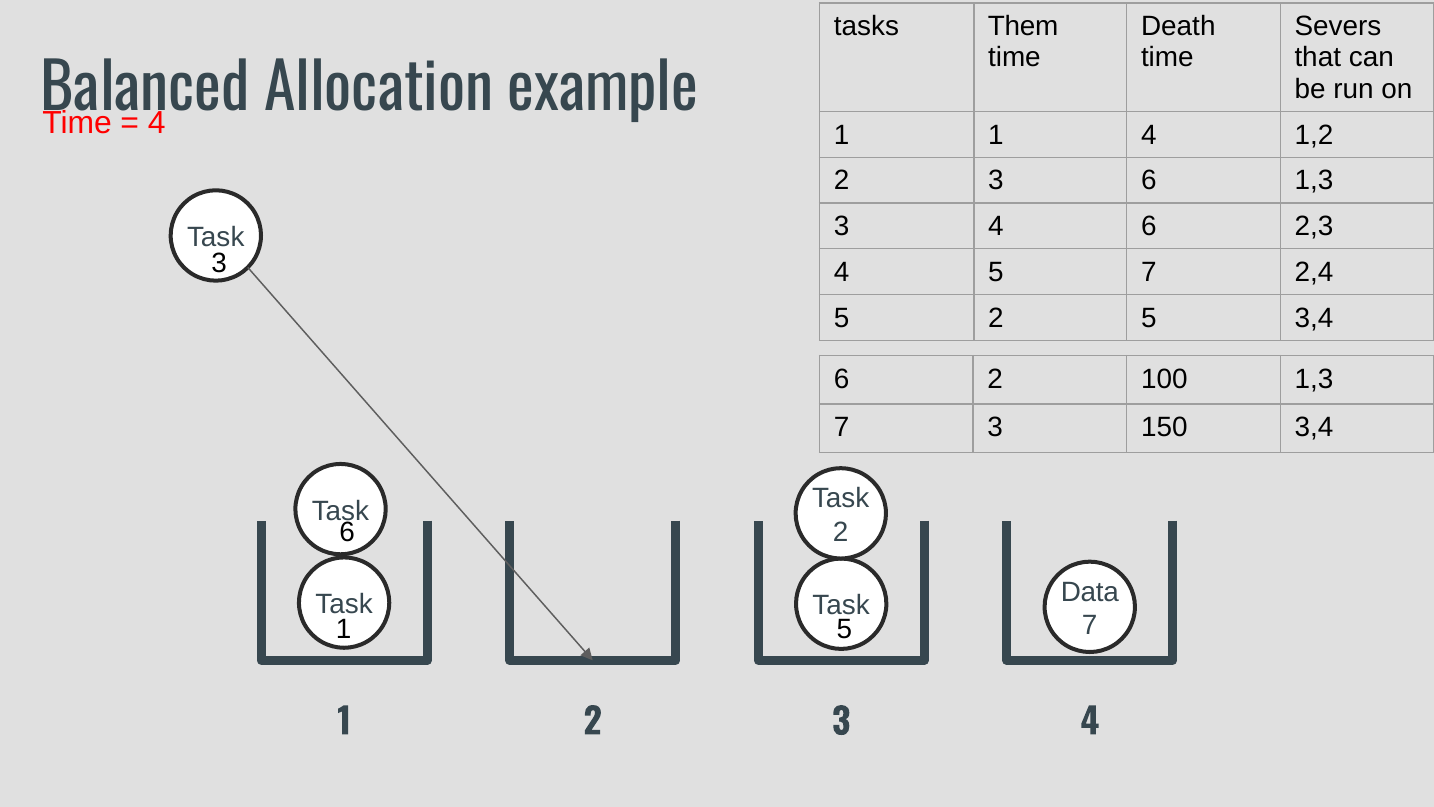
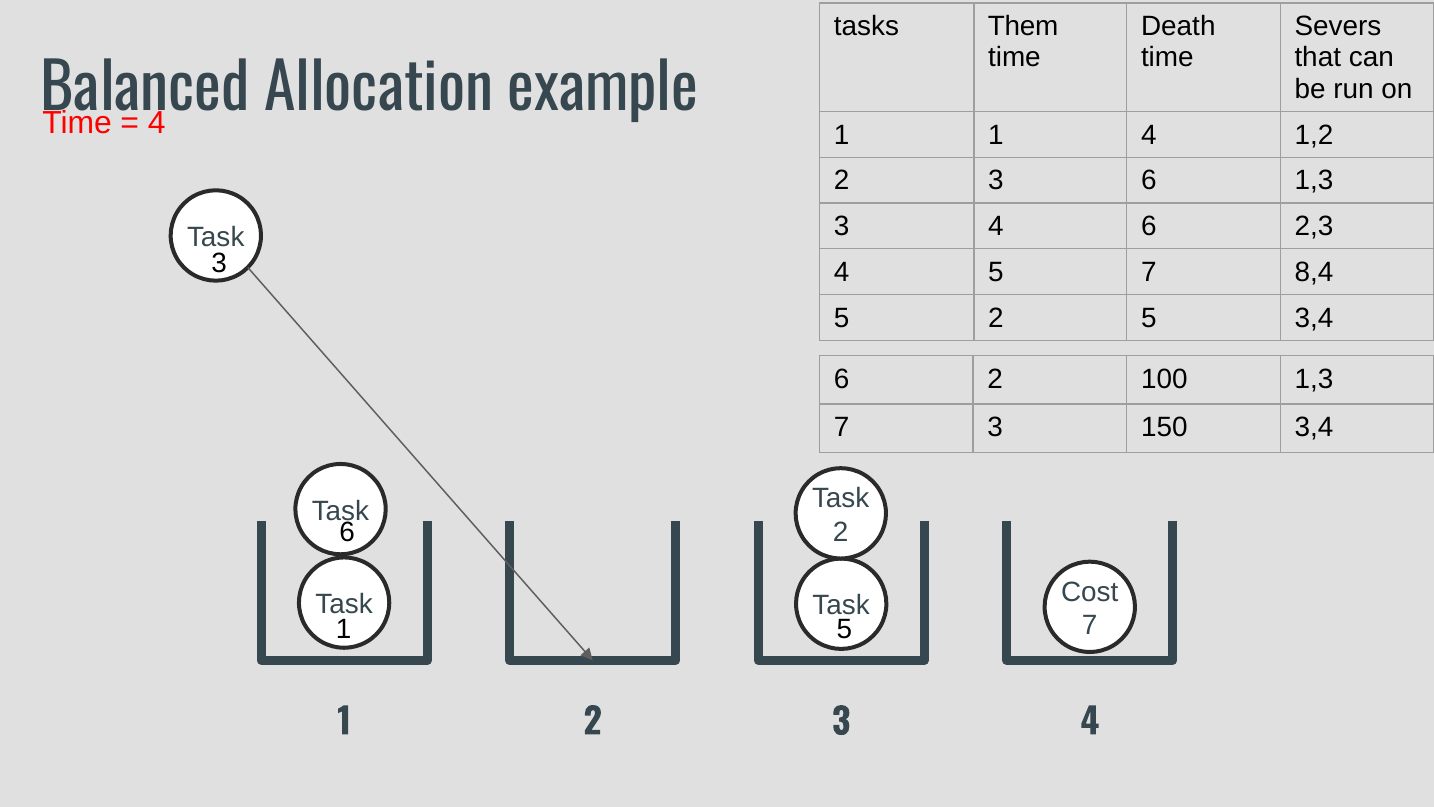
2,4: 2,4 -> 8,4 (1314, 272)
Data: Data -> Cost (1090, 592)
